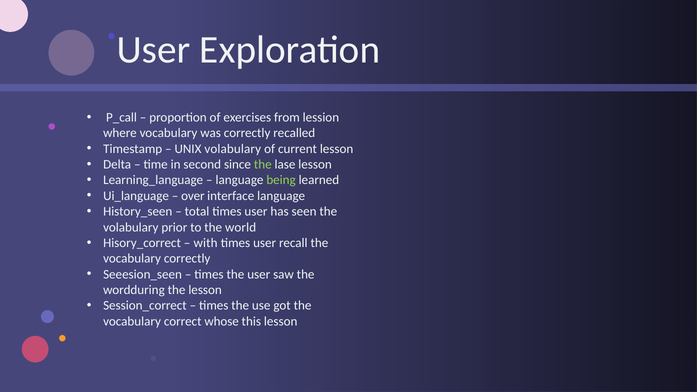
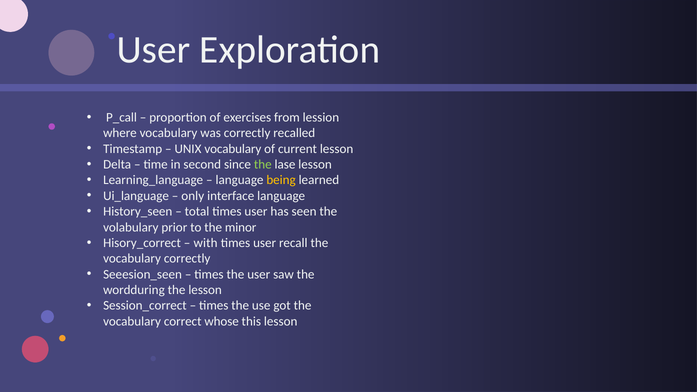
UNIX volabulary: volabulary -> vocabulary (233, 149)
being colour: light green -> yellow (281, 180)
over: over -> only (193, 196)
world: world -> minor (241, 227)
